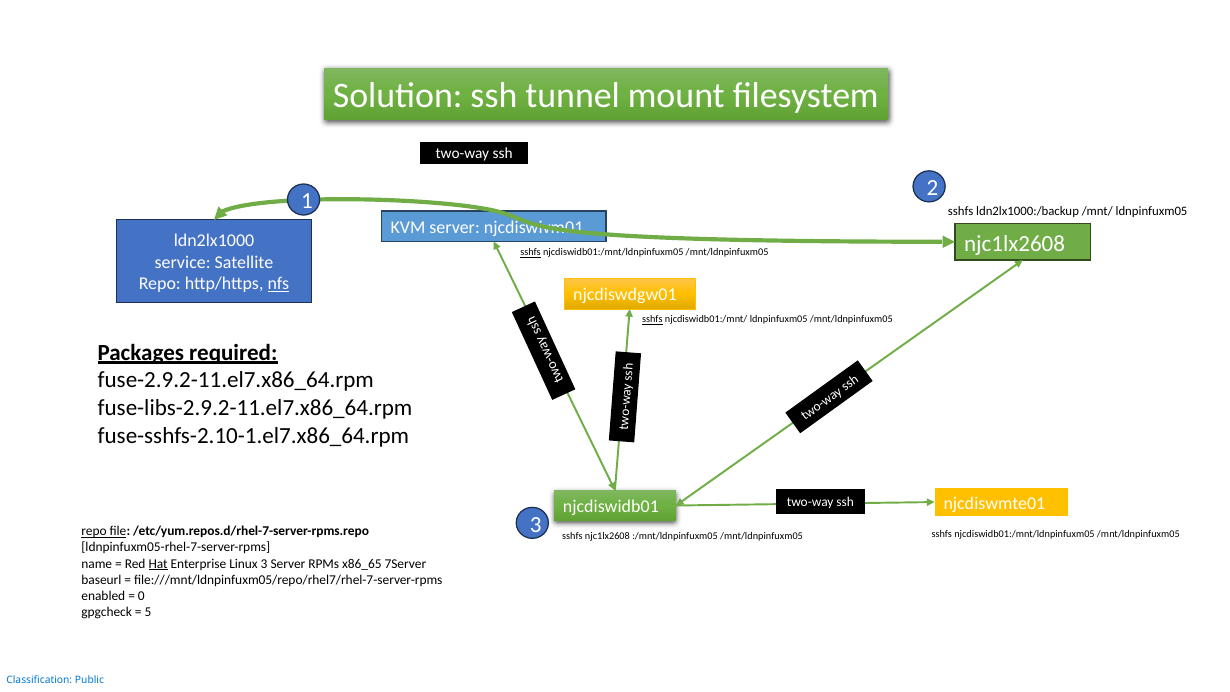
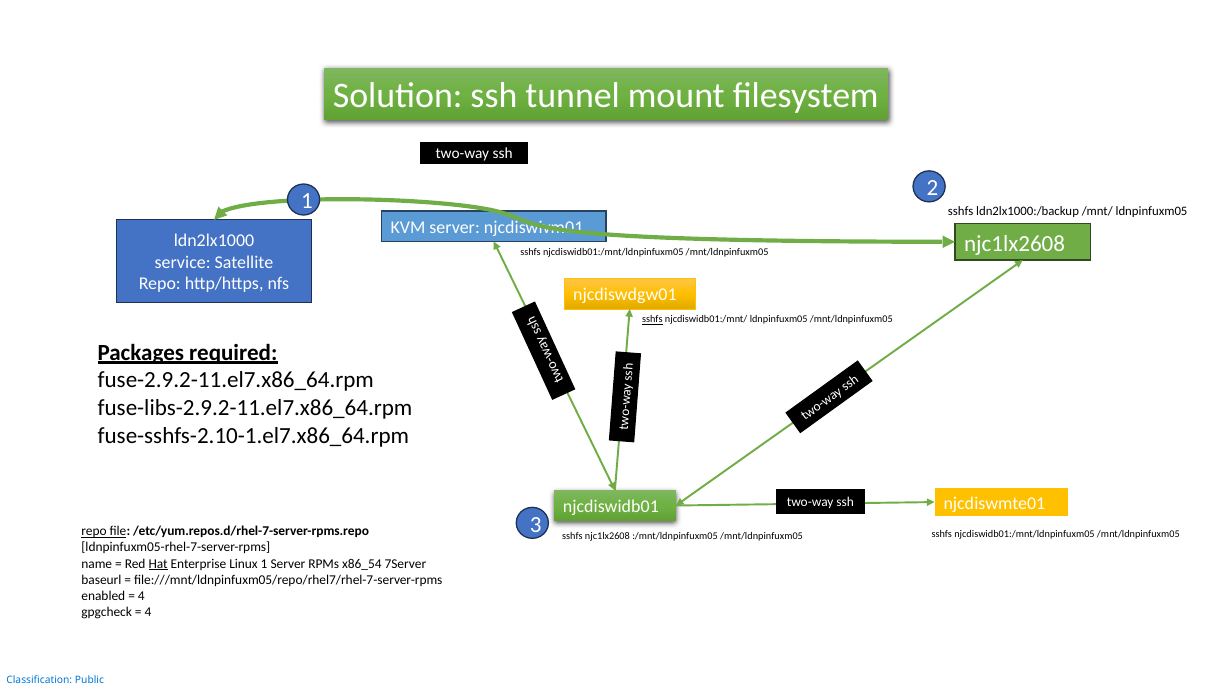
sshfs underline: present -> none (531, 252)
nfs underline: present -> none (278, 284)
Linux 3: 3 -> 1 (264, 563)
x86_65: x86_65 -> x86_54 (362, 563)
0: 0 -> 4 (141, 596)
5: 5 -> 4 (148, 612)
